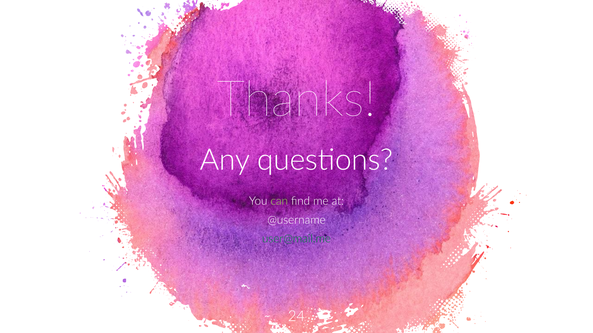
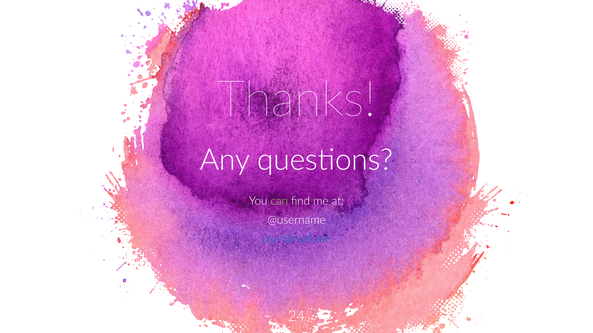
user@mail.me colour: green -> blue (296, 239)
